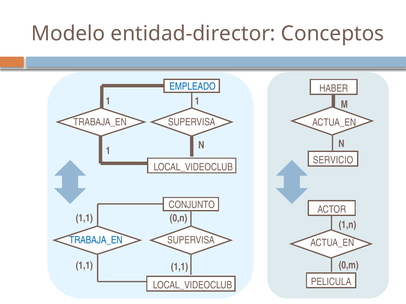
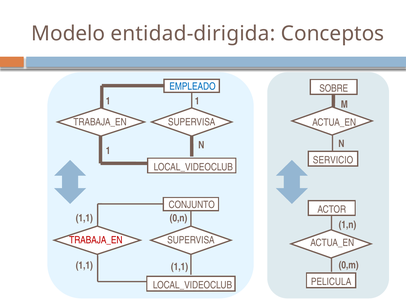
entidad-director: entidad-director -> entidad-dirigida (193, 34)
HABER: HABER -> SOBRE (334, 89)
TRABAJA_EN colour: blue -> red (96, 241)
